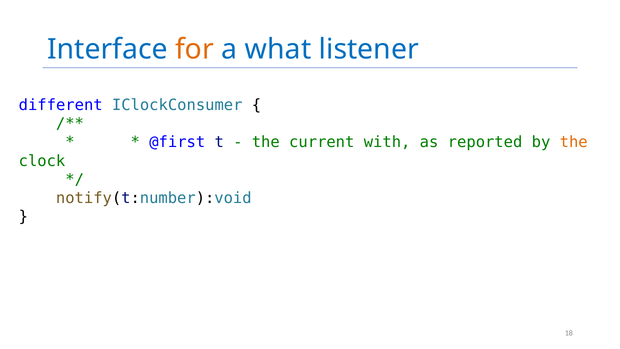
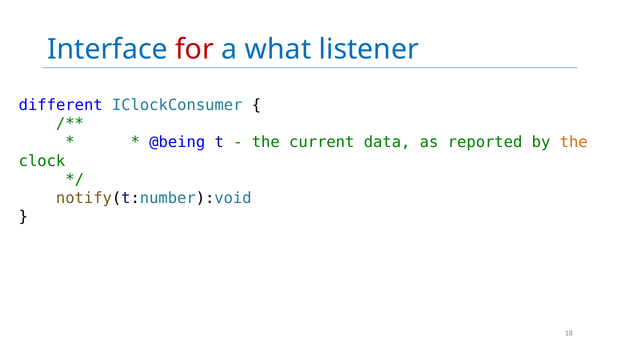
for colour: orange -> red (195, 50)
@first: @first -> @being (177, 142)
with: with -> data (387, 142)
